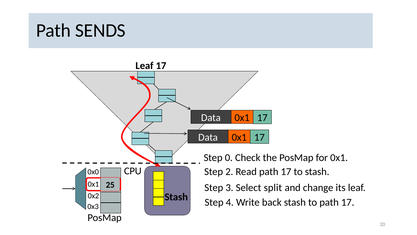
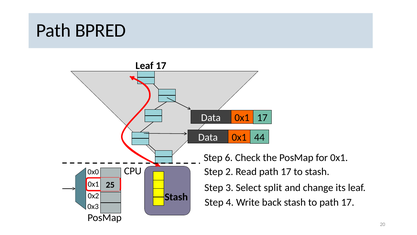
SENDS: SENDS -> BPRED (101, 30)
Data 0x1 17: 17 -> 44 (259, 137)
0: 0 -> 6 (229, 158)
